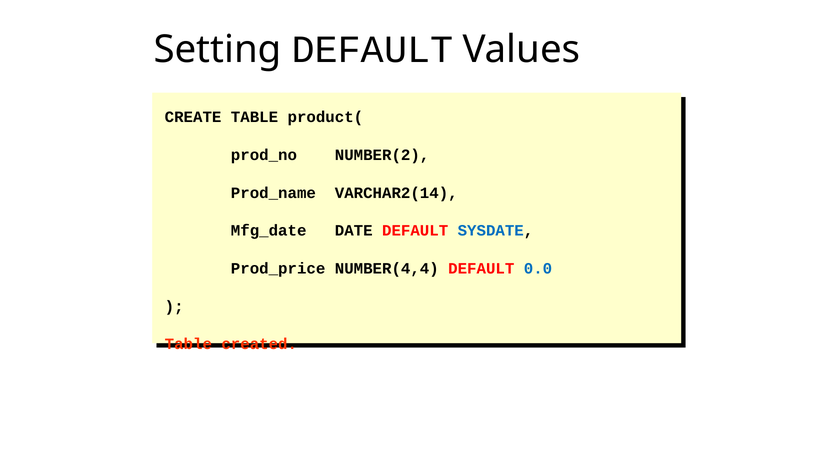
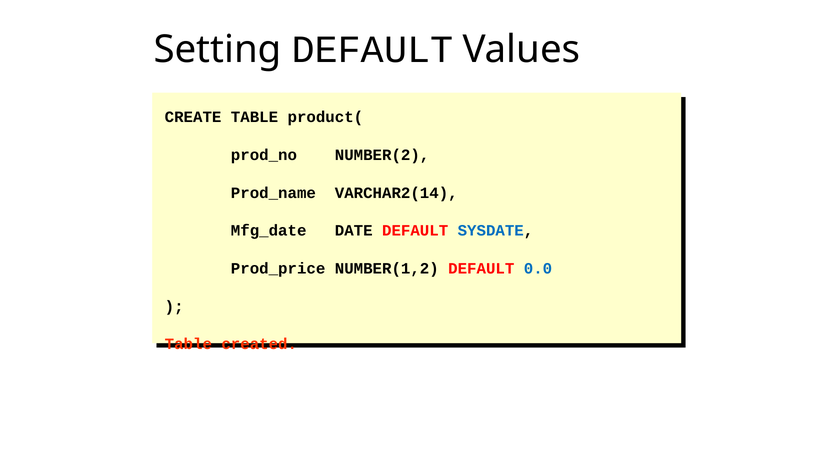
NUMBER(4,4: NUMBER(4,4 -> NUMBER(1,2 (387, 268)
